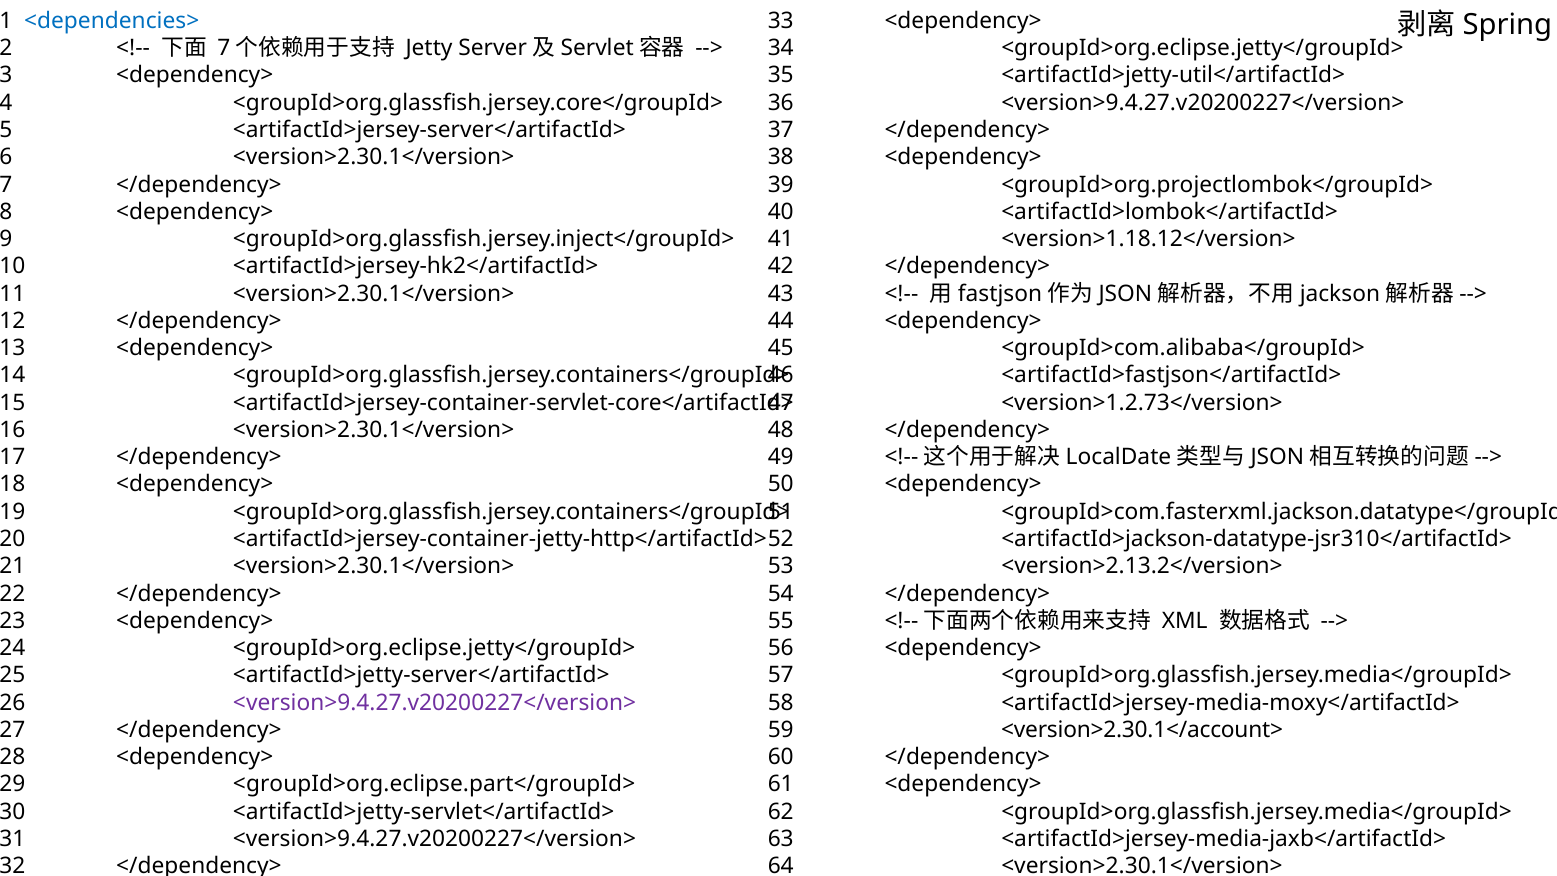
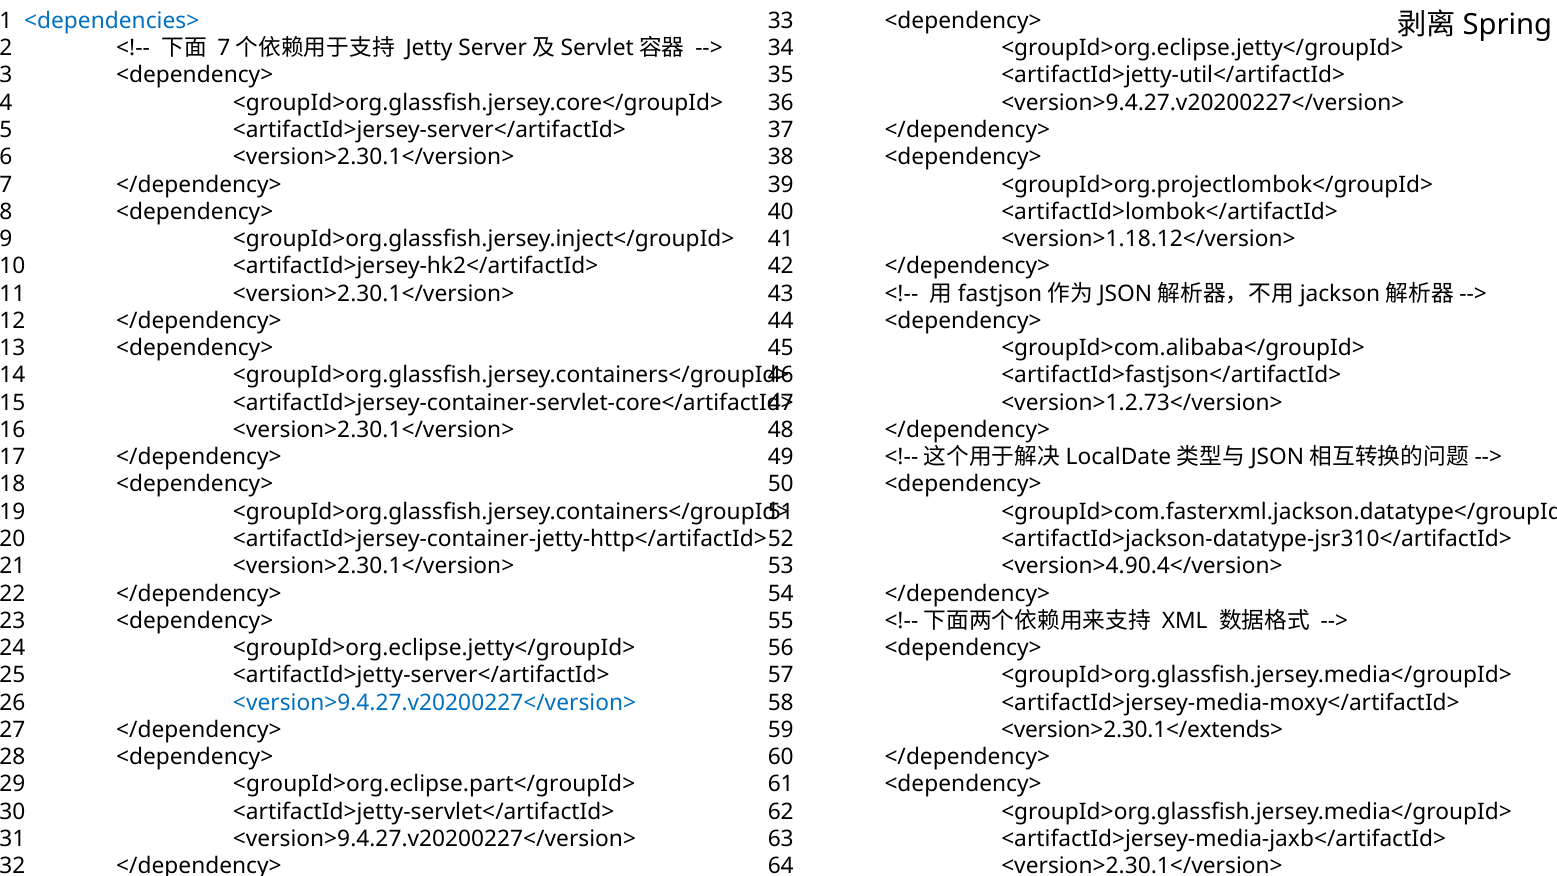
<version>2.13.2</version>: <version>2.13.2</version> -> <version>4.90.4</version> (1142, 566)
<version>9.4.27.v20200227</version> colour: purple -> blue (435, 702)
<version>2.30.1</account>: <version>2.30.1</account> -> <version>2.30.1</extends> (1142, 730)
